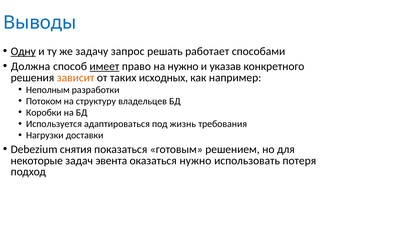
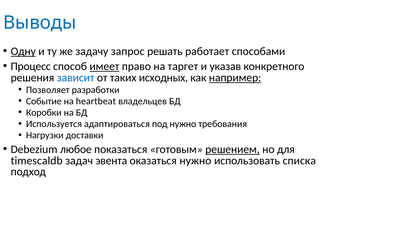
Должна: Должна -> Процесс (31, 67)
на нужно: нужно -> таргет (183, 67)
зависит colour: orange -> blue (76, 78)
например underline: none -> present (235, 78)
Неполным: Неполным -> Позволяет (48, 90)
Потоком: Потоком -> Событие (44, 102)
структуру: структуру -> heartbeat (96, 102)
под жизнь: жизнь -> нужно (183, 124)
снятия: снятия -> любое (76, 150)
решением underline: none -> present (232, 150)
некоторые: некоторые -> timescaldb (37, 161)
потеря: потеря -> списка (299, 161)
